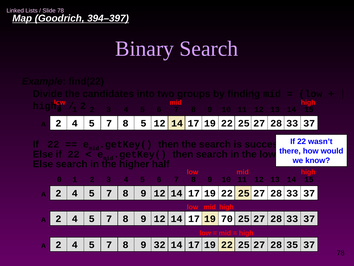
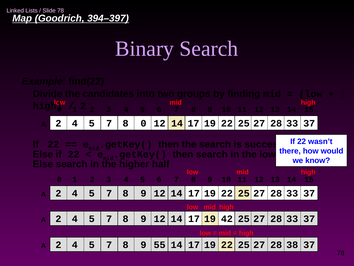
8 5: 5 -> 0 (144, 123)
70: 70 -> 42 (227, 219)
32: 32 -> 55 (160, 244)
35: 35 -> 38 (292, 244)
